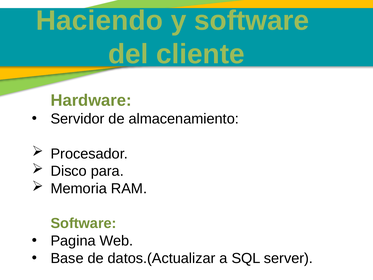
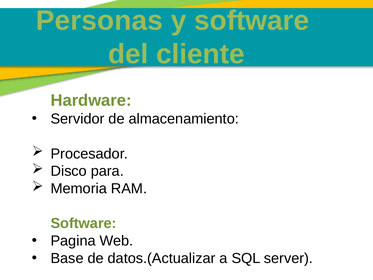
Haciendo: Haciendo -> Personas (99, 21)
